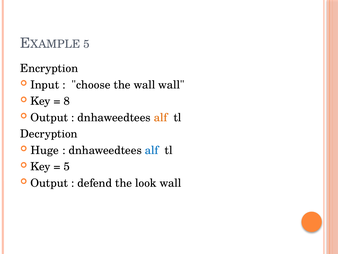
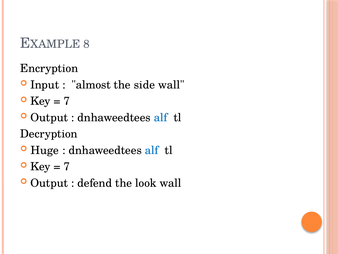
5: 5 -> 8 (86, 44)
choose: choose -> almost (91, 85)
the wall: wall -> side (144, 85)
8: 8 -> 7 (67, 101)
alf colour: orange -> blue (161, 117)
5: 5 -> 7 (67, 166)
